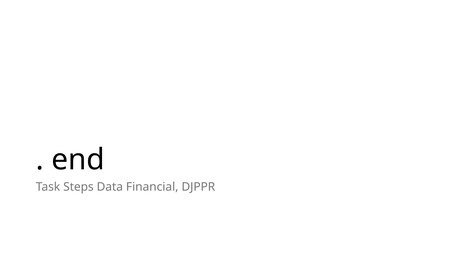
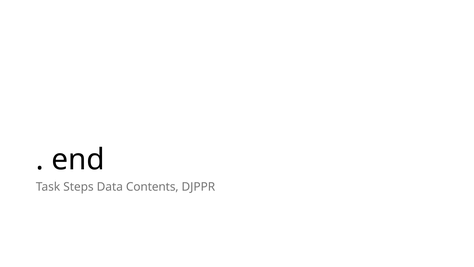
Financial: Financial -> Contents (152, 187)
